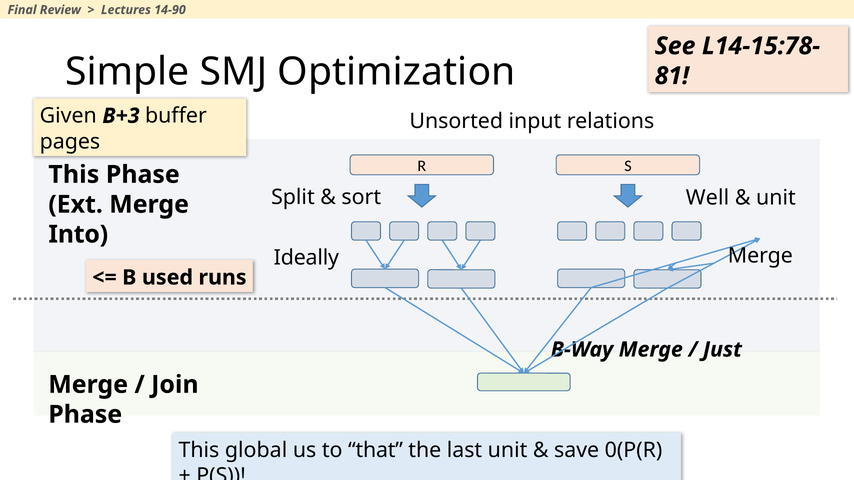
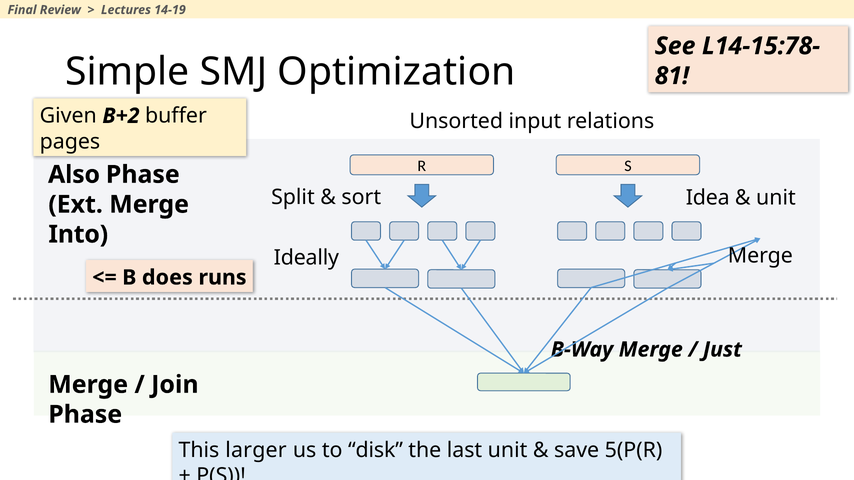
14-90: 14-90 -> 14-19 (170, 10)
B+3: B+3 -> B+2 (121, 116)
This: This -> Also (74, 175)
Well: Well -> Idea (708, 198)
used: used -> does (167, 278)
global: global -> larger (256, 450)
that: that -> disk (375, 450)
0(P(R: 0(P(R -> 5(P(R (634, 450)
